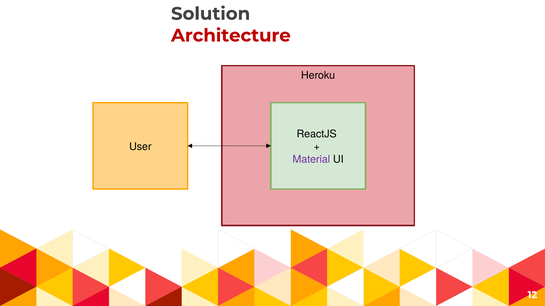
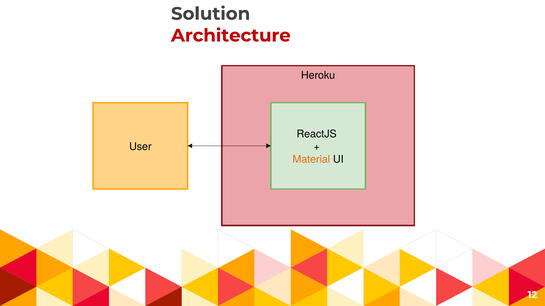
Material colour: purple -> orange (311, 160)
